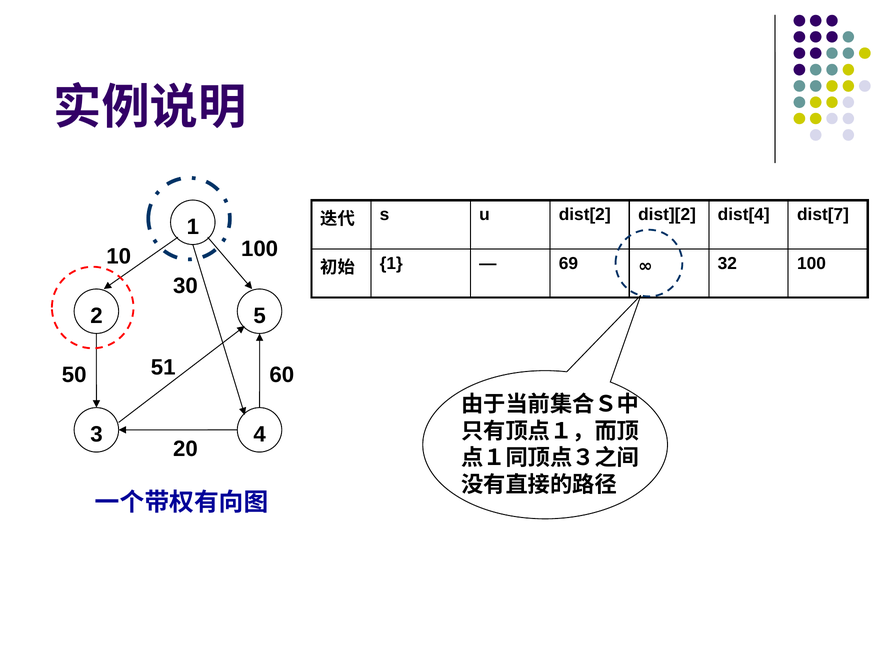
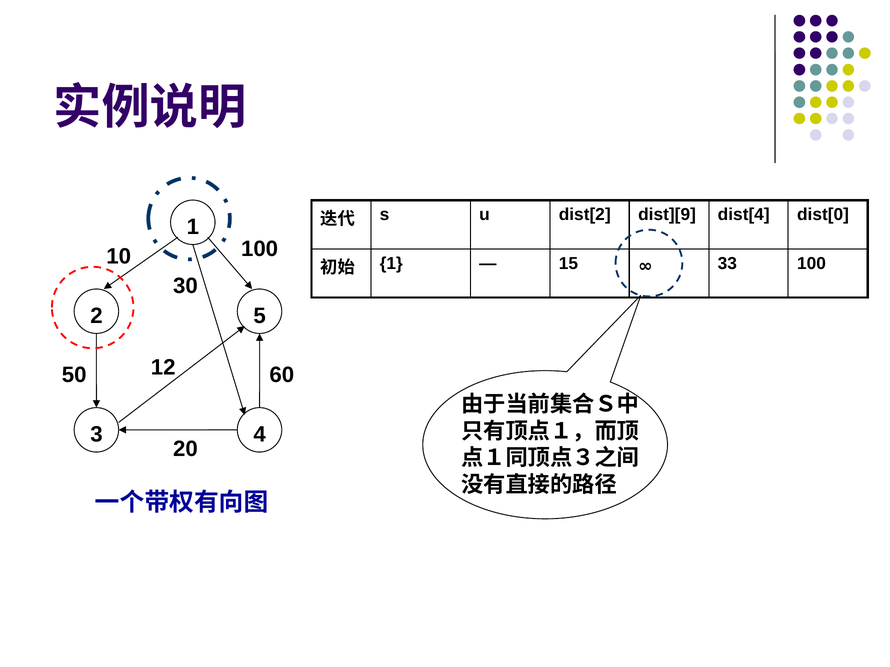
dist][2: dist][2 -> dist][9 (667, 215)
dist[7: dist[7 -> dist[0 (823, 215)
69: 69 -> 15 (568, 264)
32: 32 -> 33 (727, 264)
51: 51 -> 12 (163, 368)
